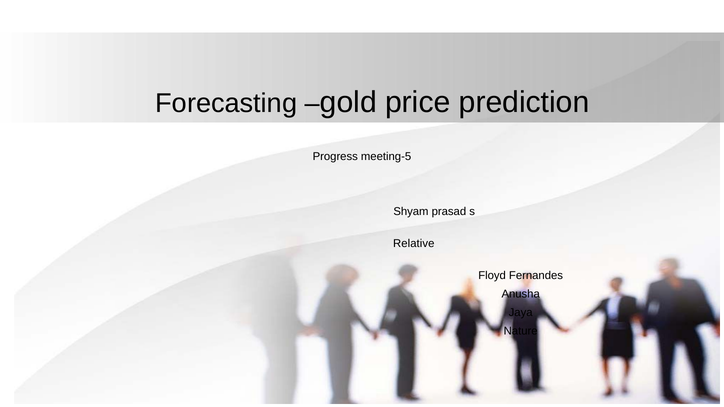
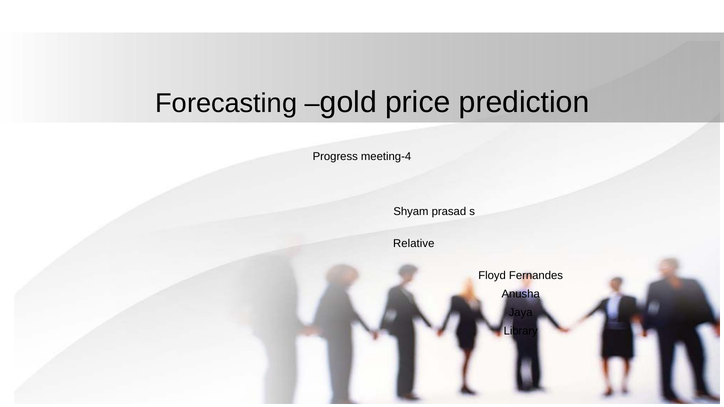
meeting-5: meeting-5 -> meeting-4 (386, 157)
Nature: Nature -> Library (521, 331)
